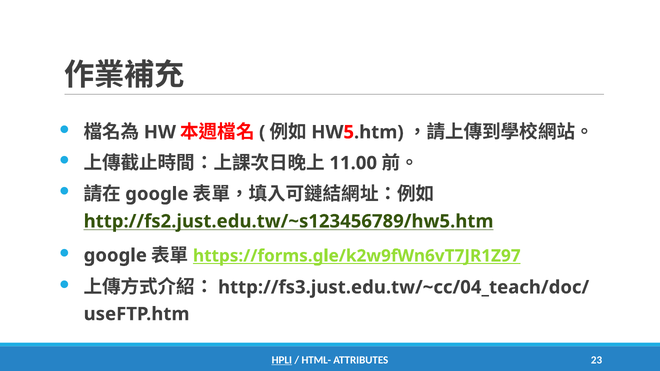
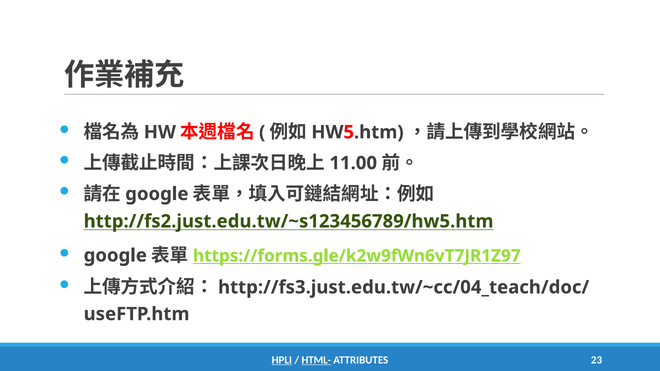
HTML- underline: none -> present (316, 360)
